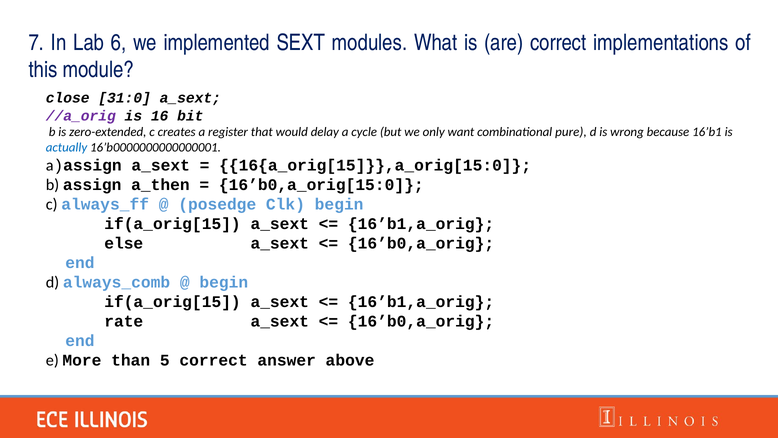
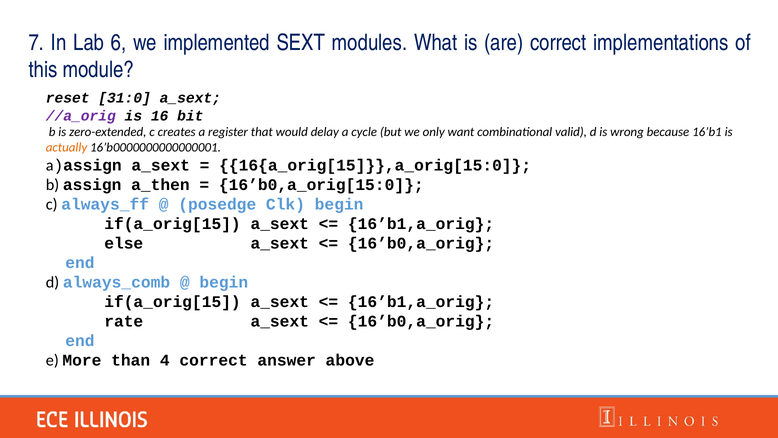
close: close -> reset (68, 98)
pure: pure -> valid (571, 132)
actually colour: blue -> orange (67, 148)
5: 5 -> 4 (165, 360)
